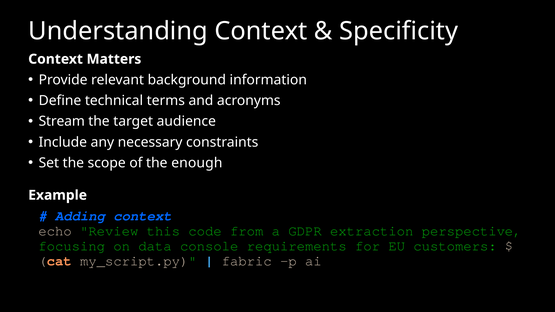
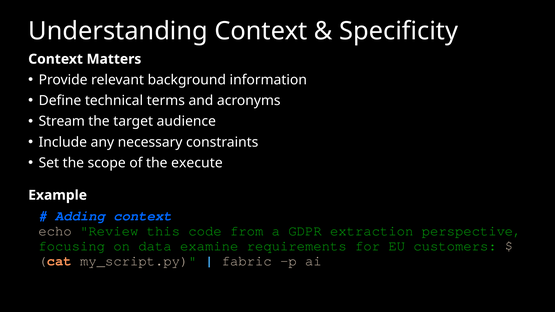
enough: enough -> execute (197, 163)
console: console -> examine (209, 246)
